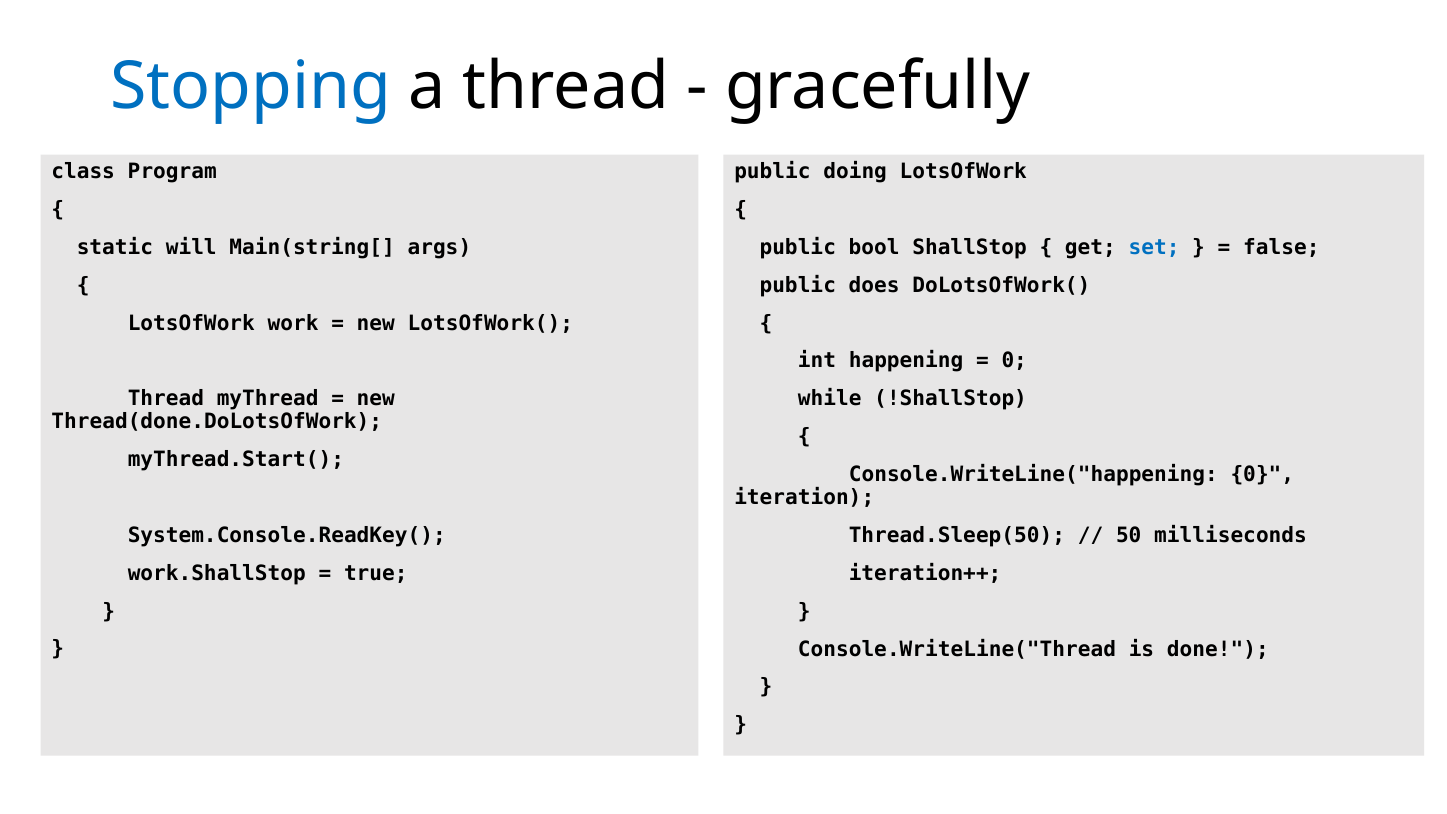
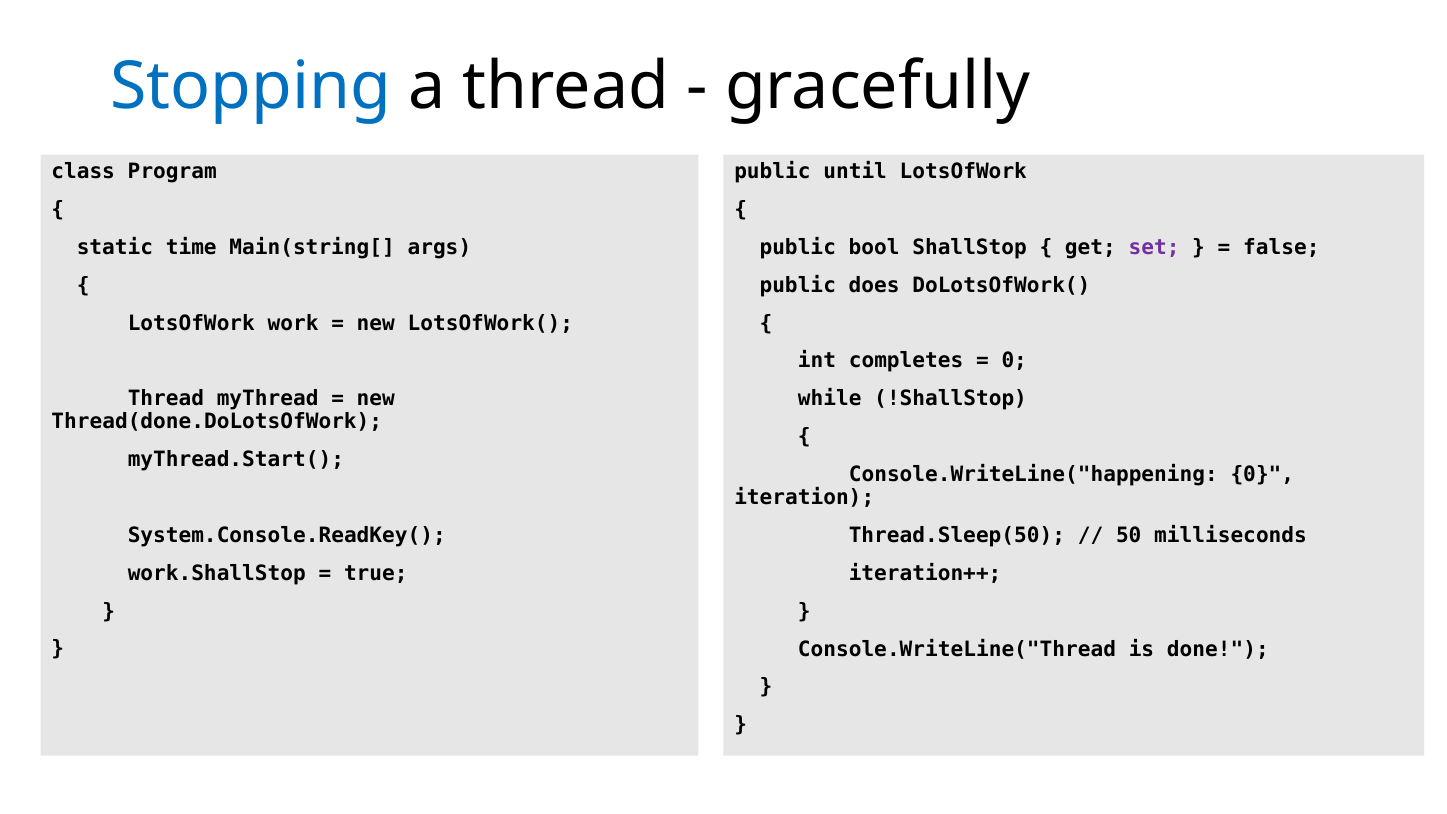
doing: doing -> until (855, 171)
will: will -> time (191, 247)
set colour: blue -> purple (1154, 247)
happening: happening -> completes (906, 361)
